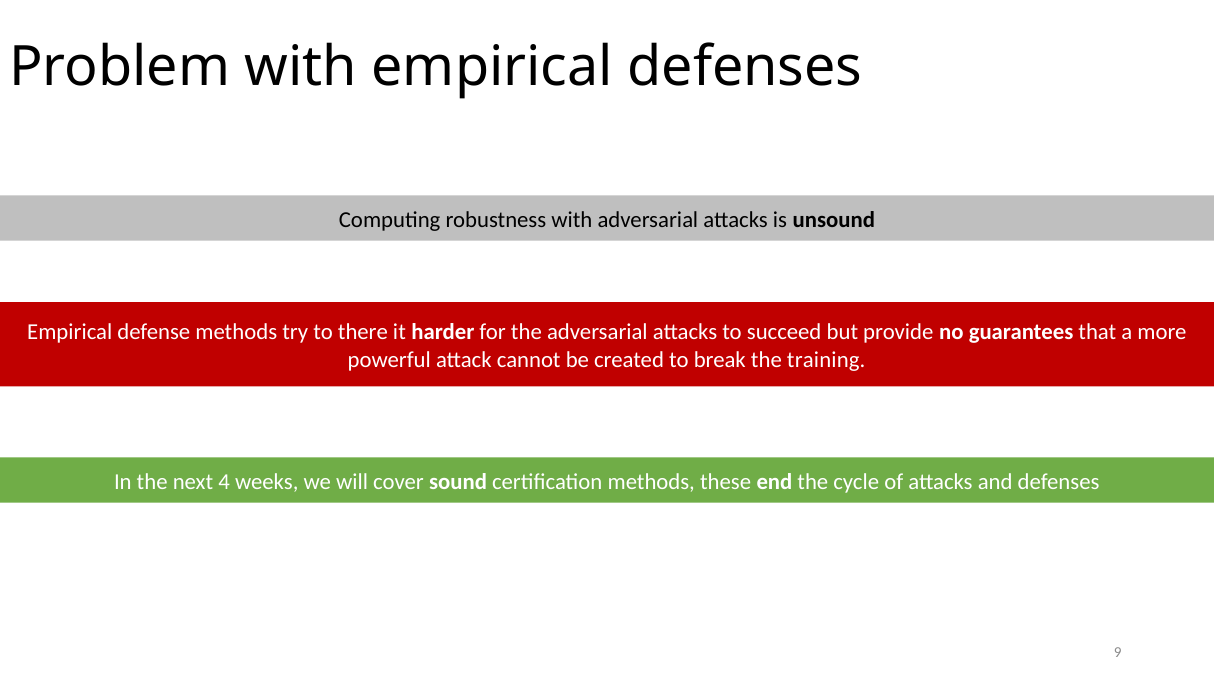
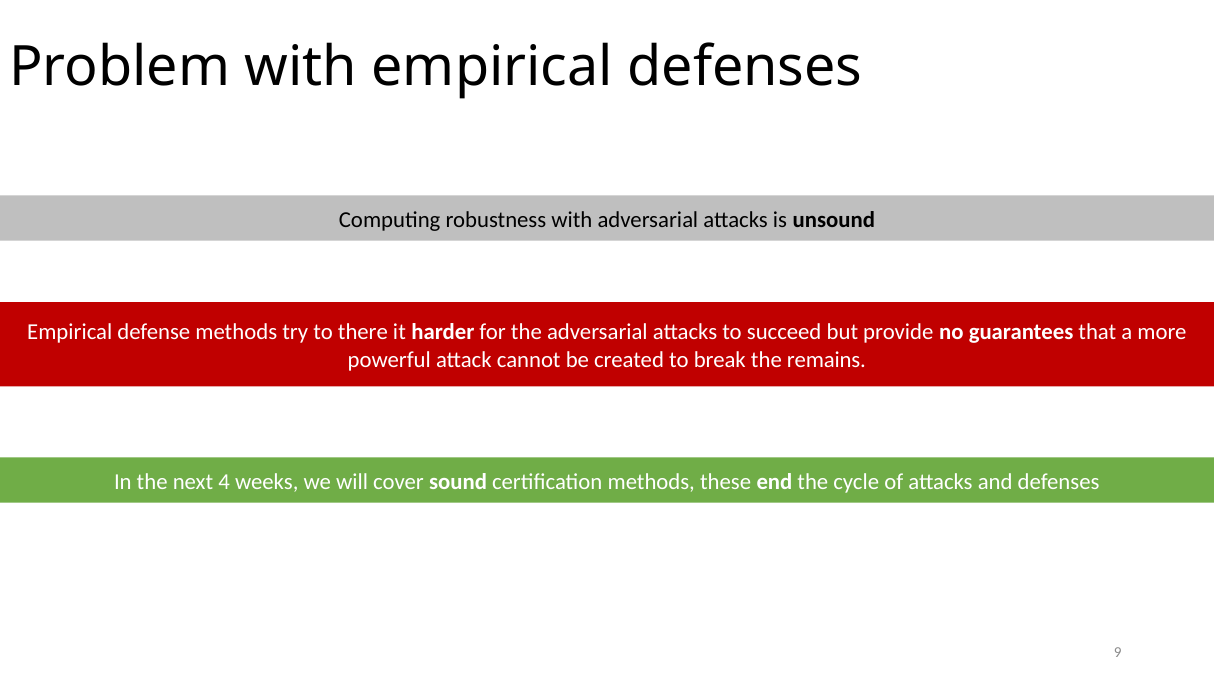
training: training -> remains (826, 360)
